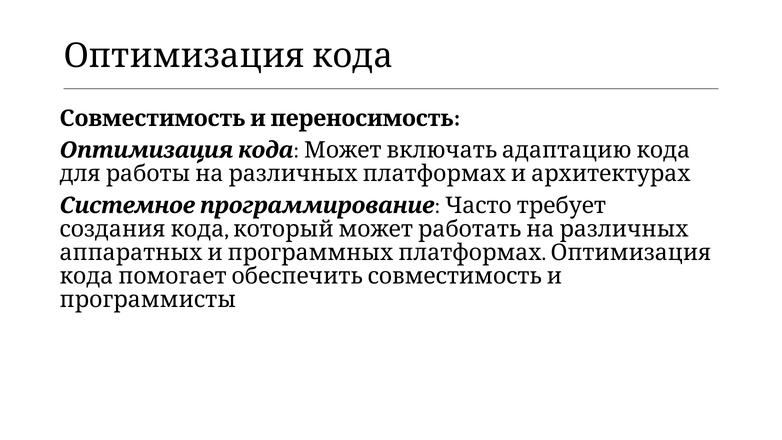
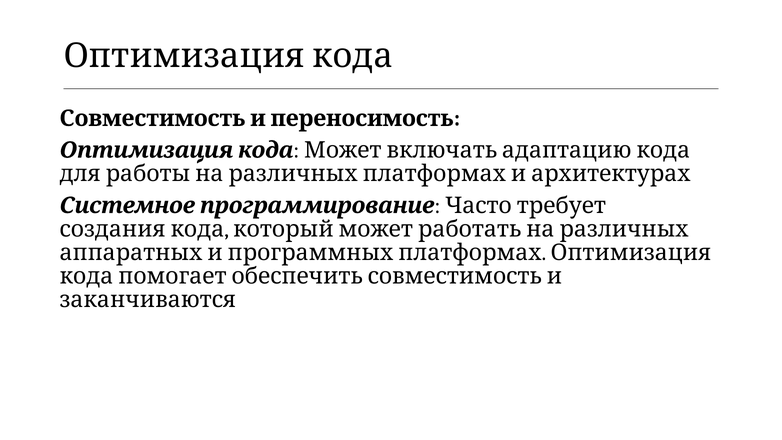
программисты: программисты -> заканчиваются (148, 300)
